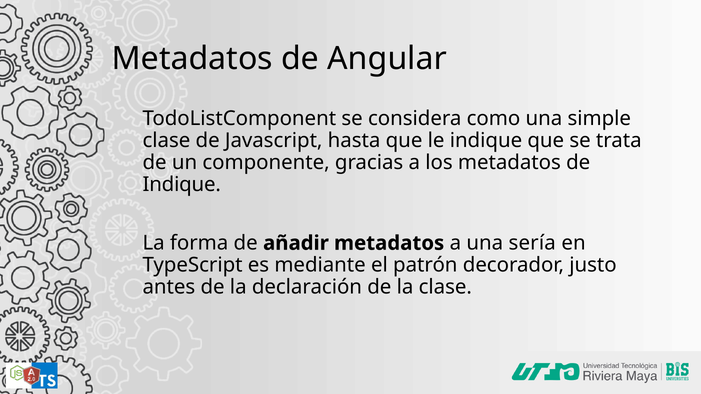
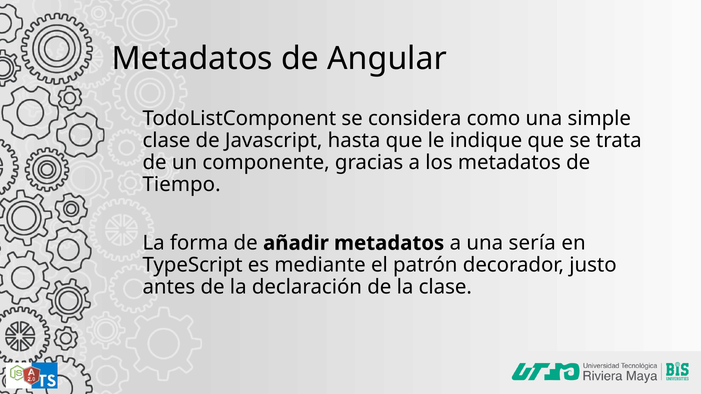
Indique: Indique -> Tiempo (182, 185)
